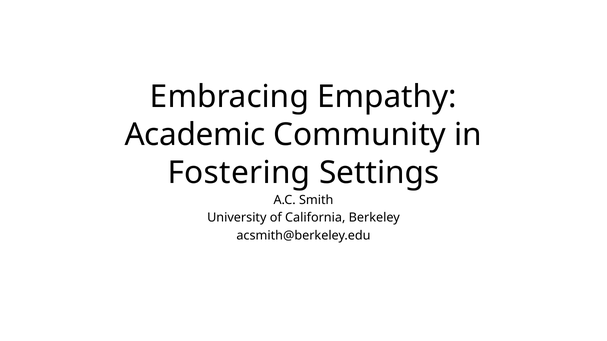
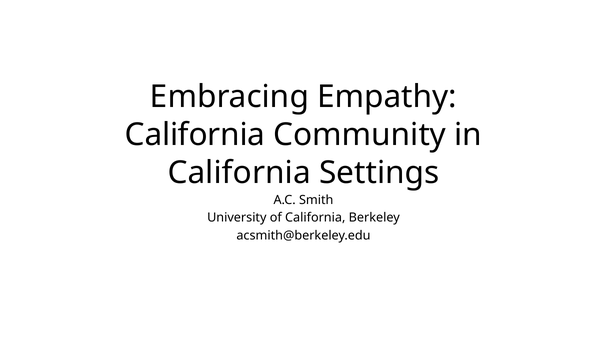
Academic: Academic -> California (195, 135)
Fostering: Fostering -> California (239, 173)
